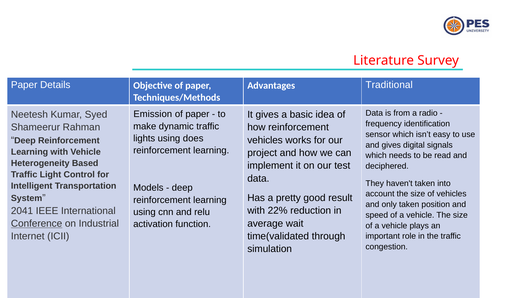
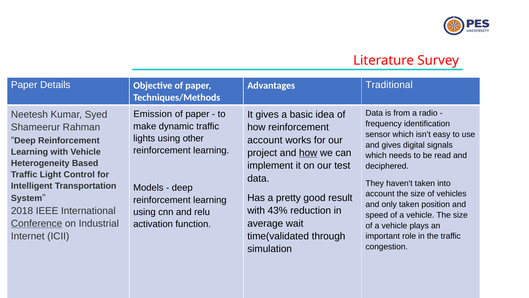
does: does -> other (193, 138)
vehicles: vehicles -> account (265, 140)
how underline: none -> present (308, 153)
22%: 22% -> 43% (278, 210)
2041: 2041 -> 2018 (22, 210)
